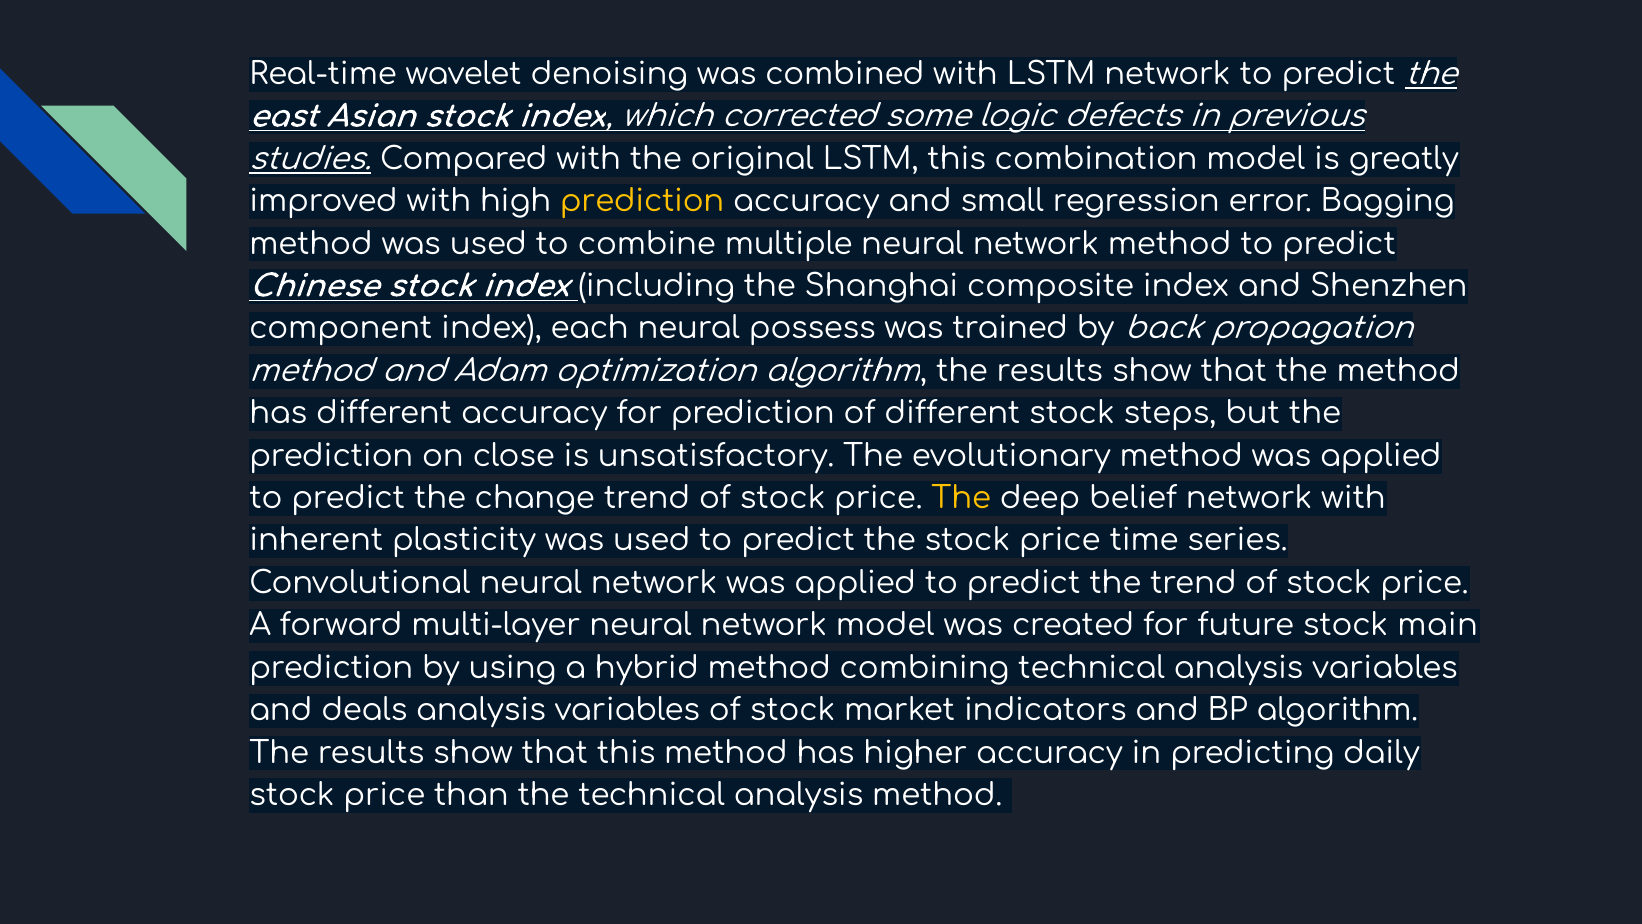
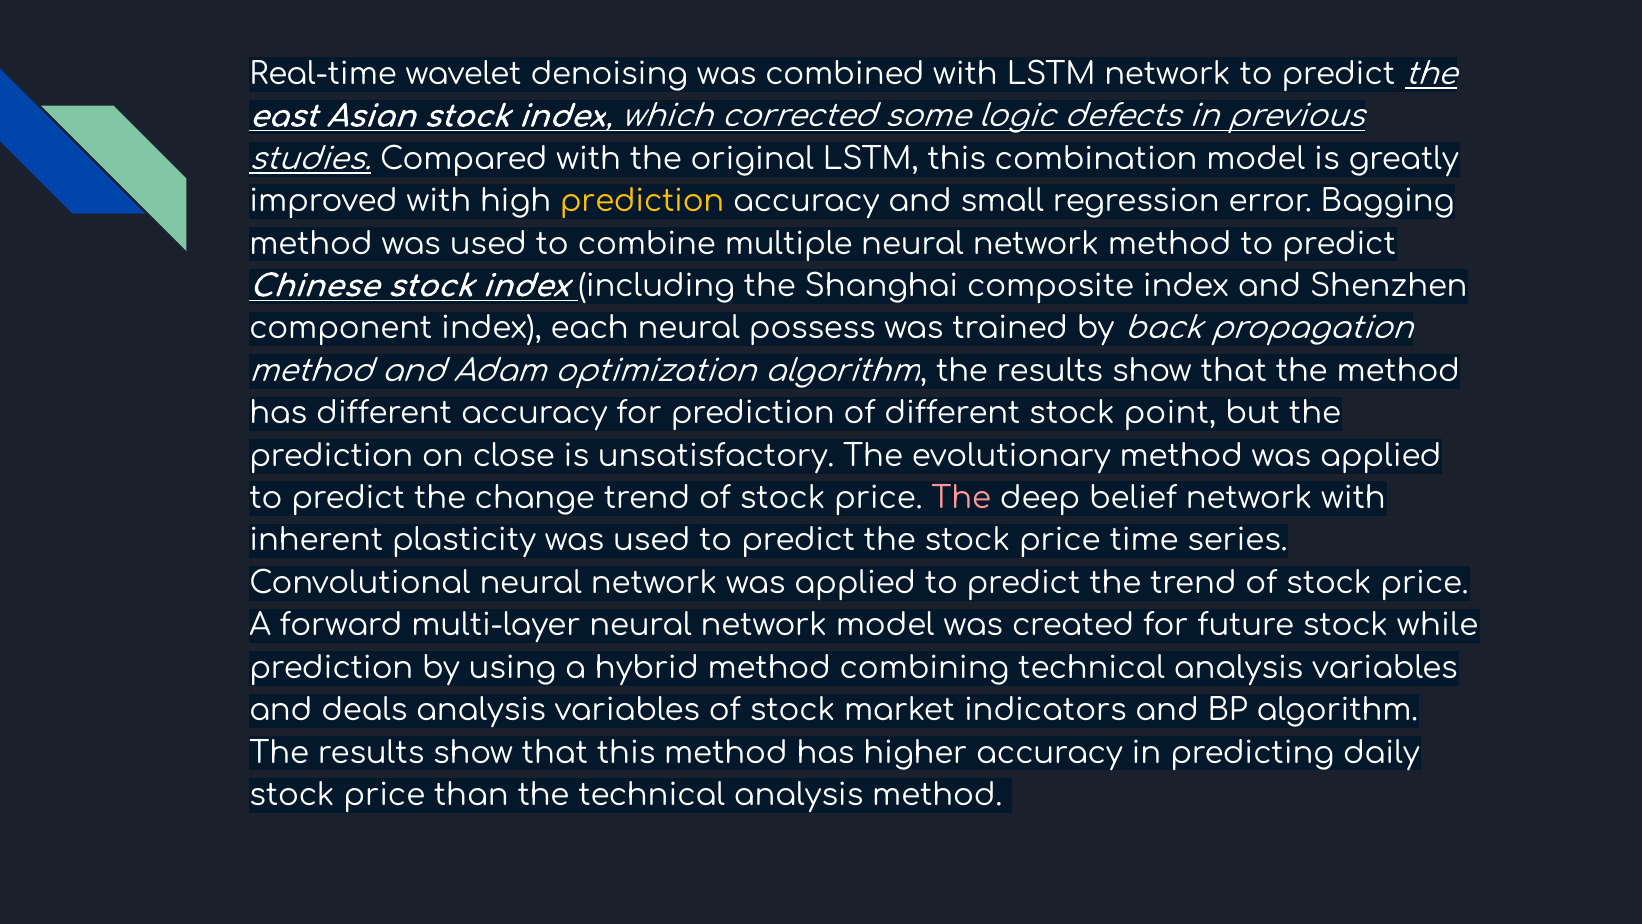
steps: steps -> point (1170, 413)
The colour: yellow -> pink (961, 498)
main: main -> while (1438, 625)
